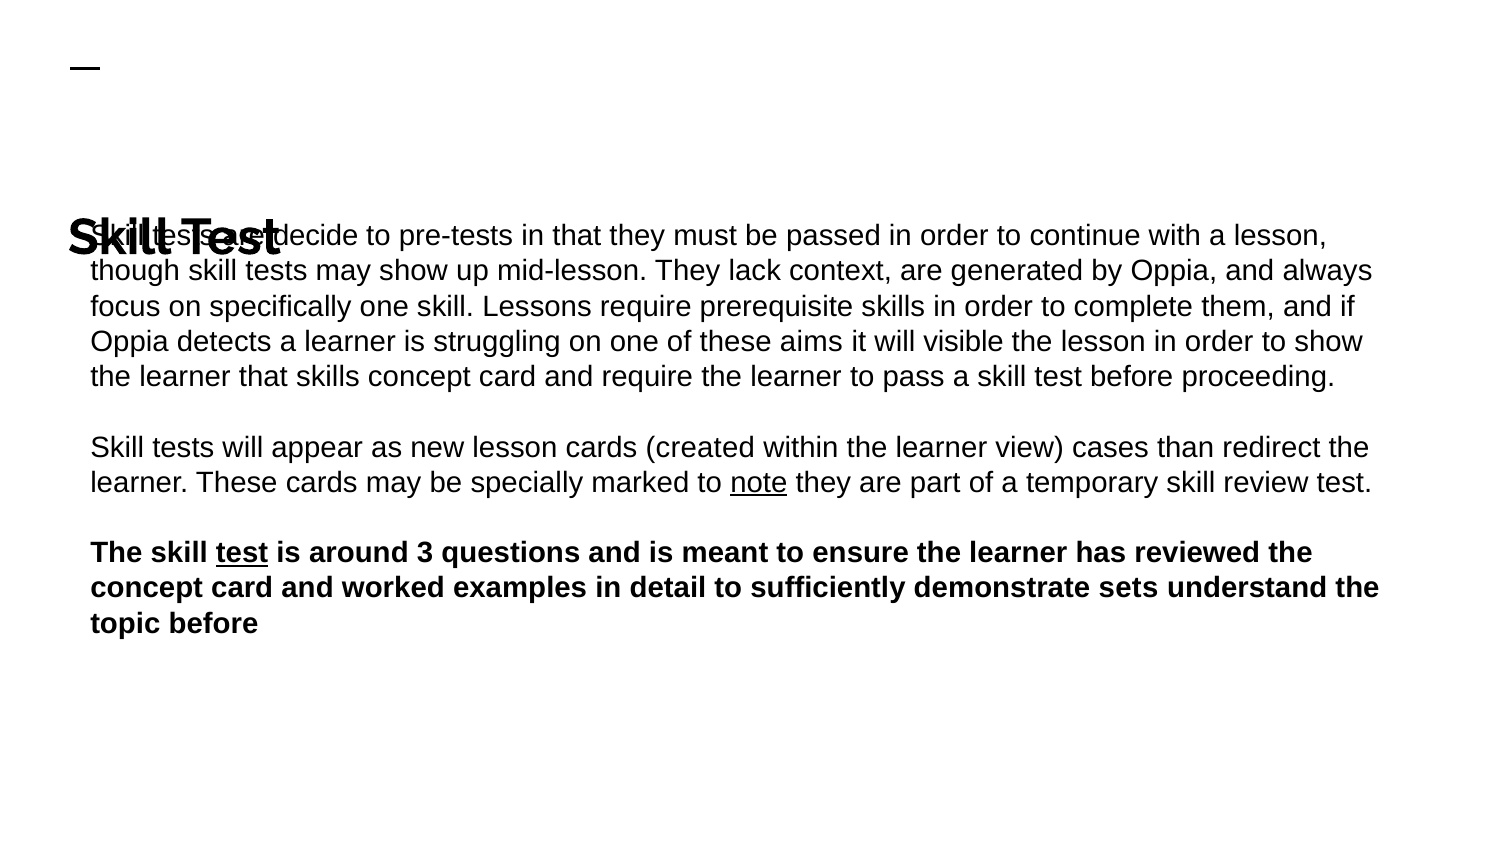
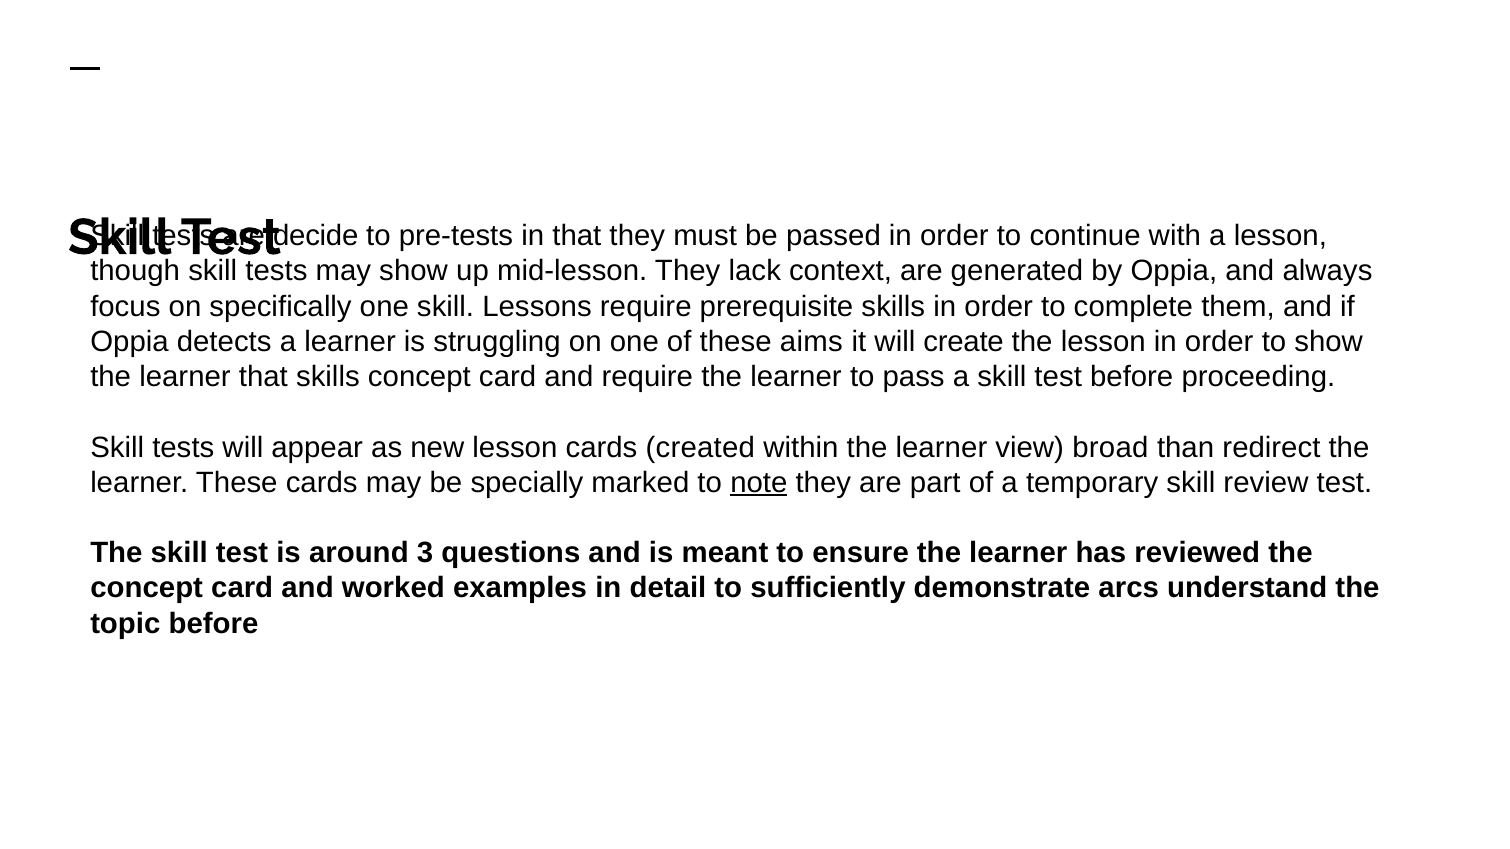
visible: visible -> create (964, 342)
cases: cases -> broad (1110, 448)
test underline: present -> none (242, 553)
sets: sets -> arcs (1129, 589)
